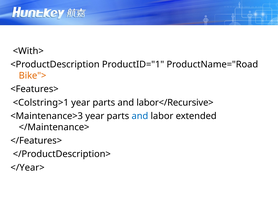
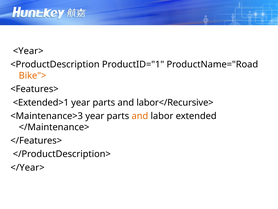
<With>: <With> -> <Year> (28, 51)
<Colstring>1: <Colstring>1 -> <Extended>1 (41, 102)
and colour: blue -> orange (140, 116)
